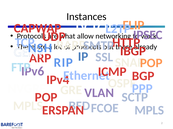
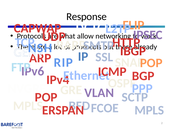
Instances: Instances -> Response (87, 17)
